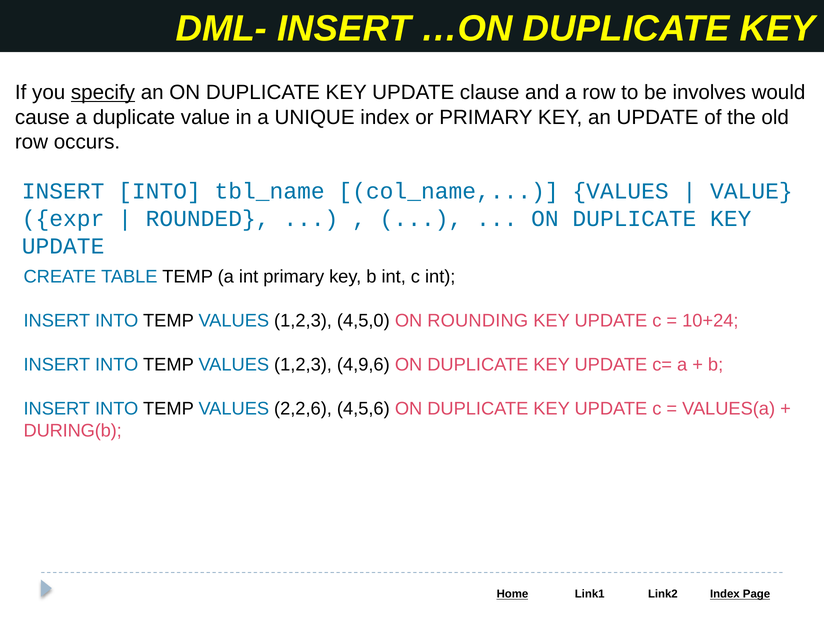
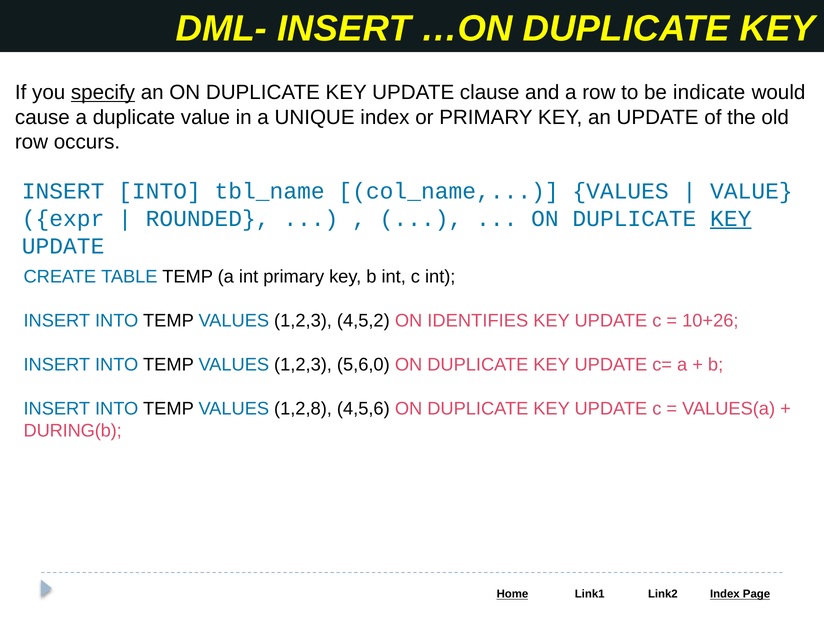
involves: involves -> indicate (709, 93)
KEY underline: none -> present (731, 219)
4,5,0: 4,5,0 -> 4,5,2 (363, 321)
ROUNDING: ROUNDING -> IDENTIFIES (478, 321)
10+24: 10+24 -> 10+26 (710, 321)
4,9,6: 4,9,6 -> 5,6,0 (363, 365)
2,2,6: 2,2,6 -> 1,2,8 (303, 409)
